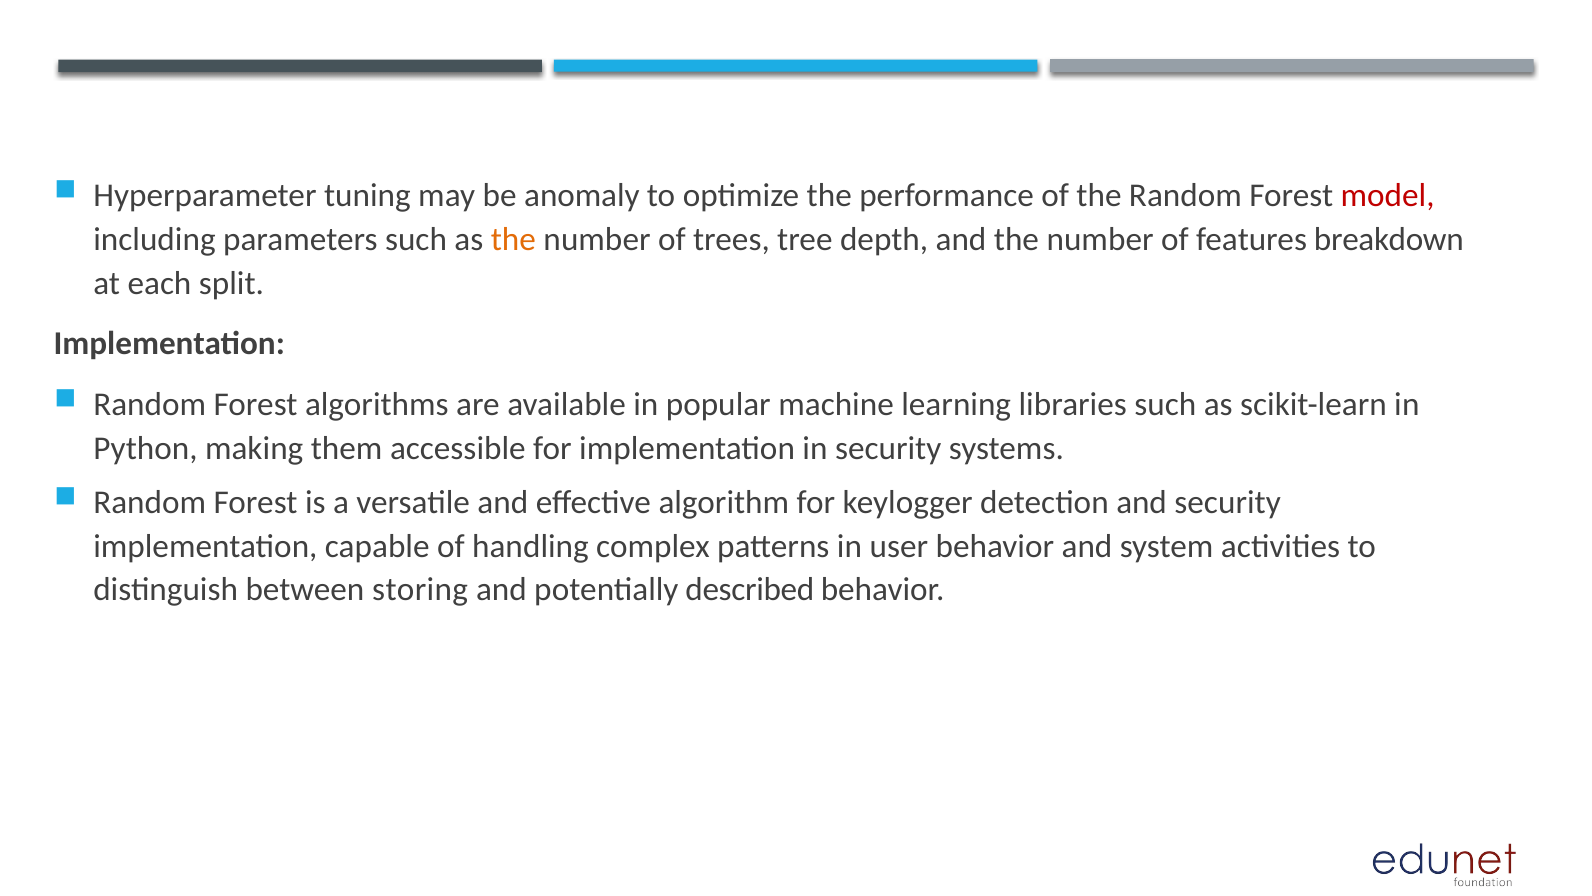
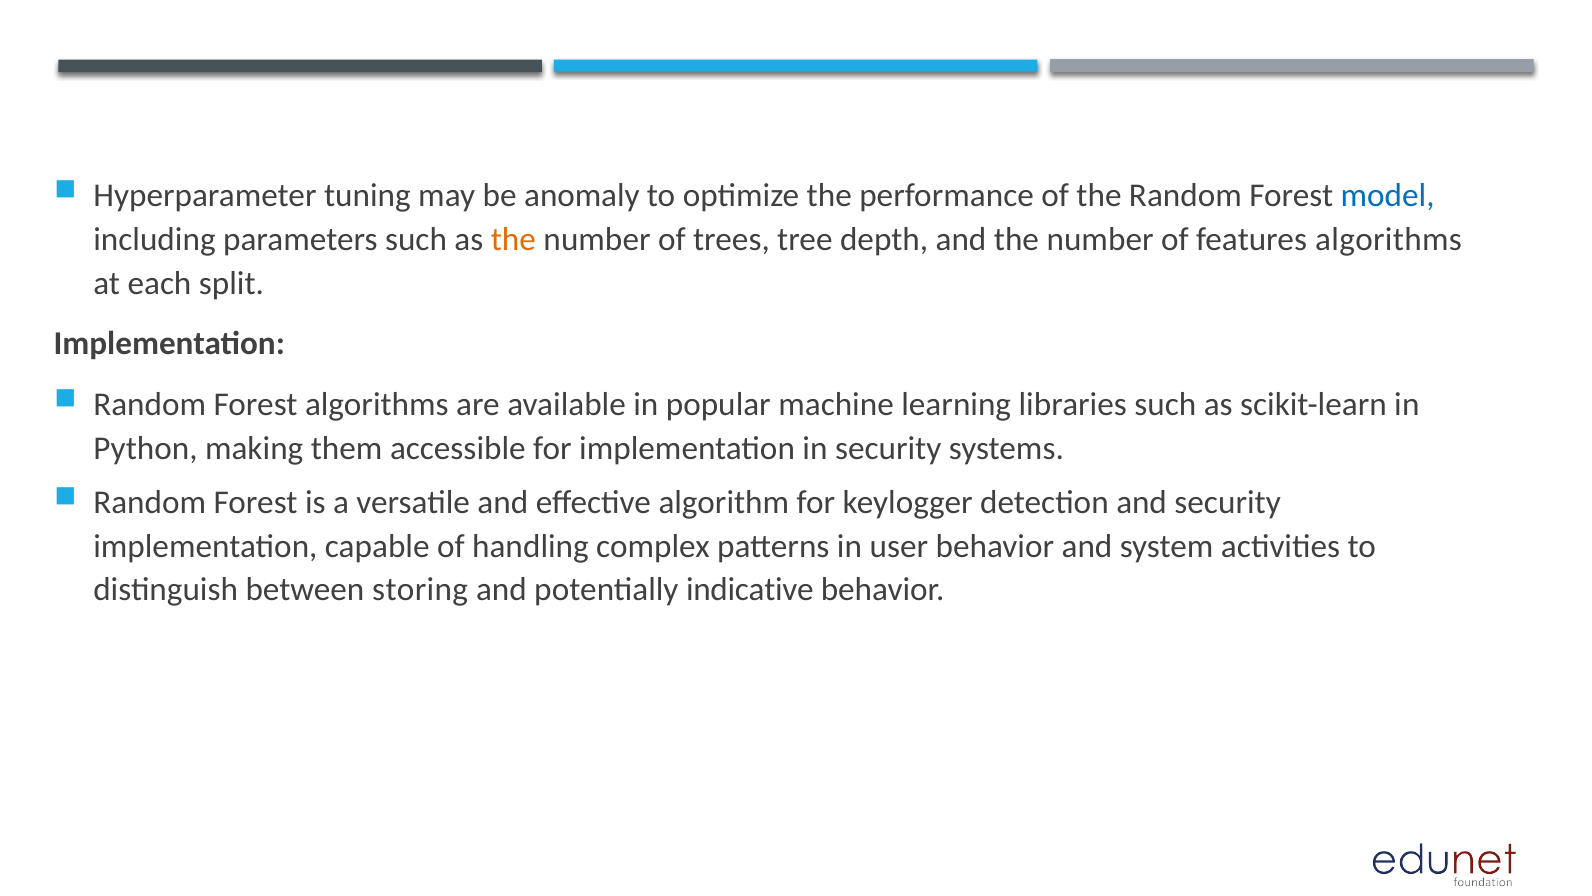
model colour: red -> blue (1388, 196)
features breakdown: breakdown -> algorithms (1389, 239)
described: described -> indicative (750, 590)
